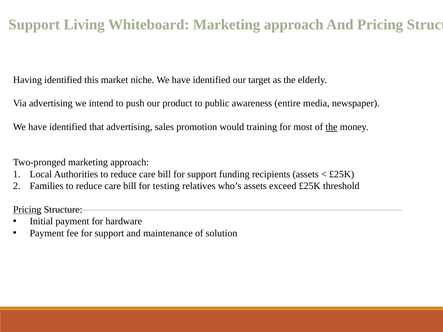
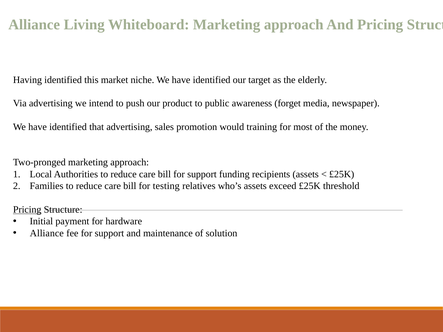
Support: Support -> Alliance (34, 25)
entire: entire -> forget (288, 103)
the underline: present -> none (331, 127)
Payment: Payment -> Alliance (47, 233)
